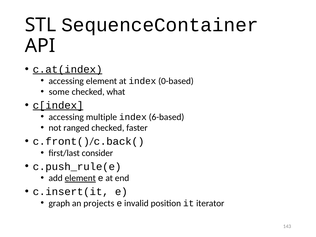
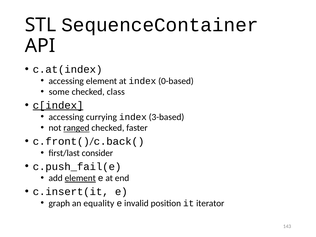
c.at(index underline: present -> none (68, 69)
what: what -> class (116, 92)
multiple: multiple -> currying (101, 117)
6-based: 6-based -> 3-based (166, 117)
ranged underline: none -> present (76, 128)
c.push_rule(e: c.push_rule(e -> c.push_fail(e (77, 167)
projects: projects -> equality (99, 203)
